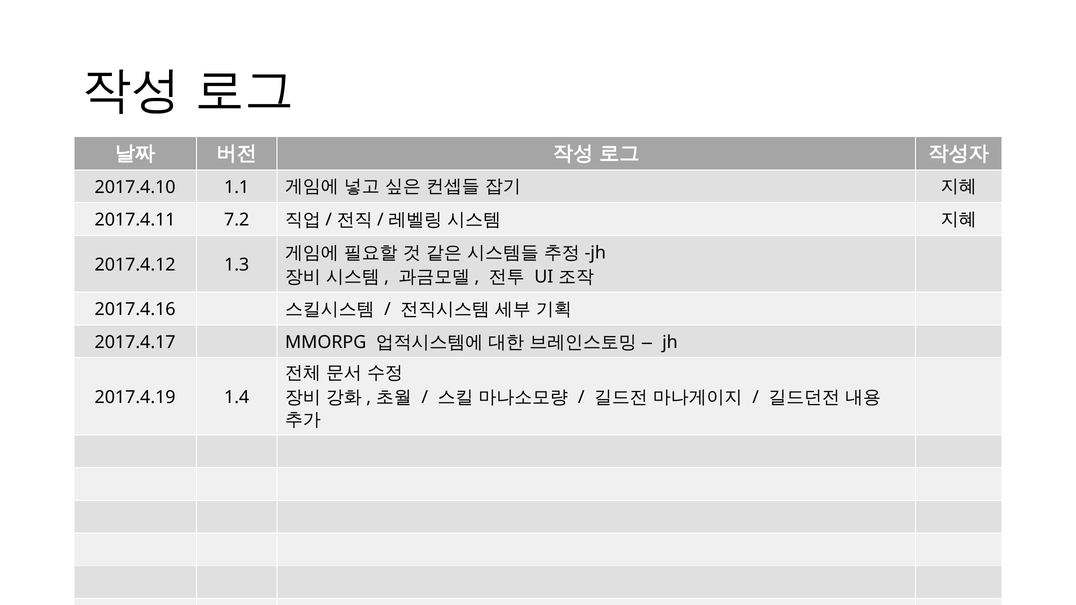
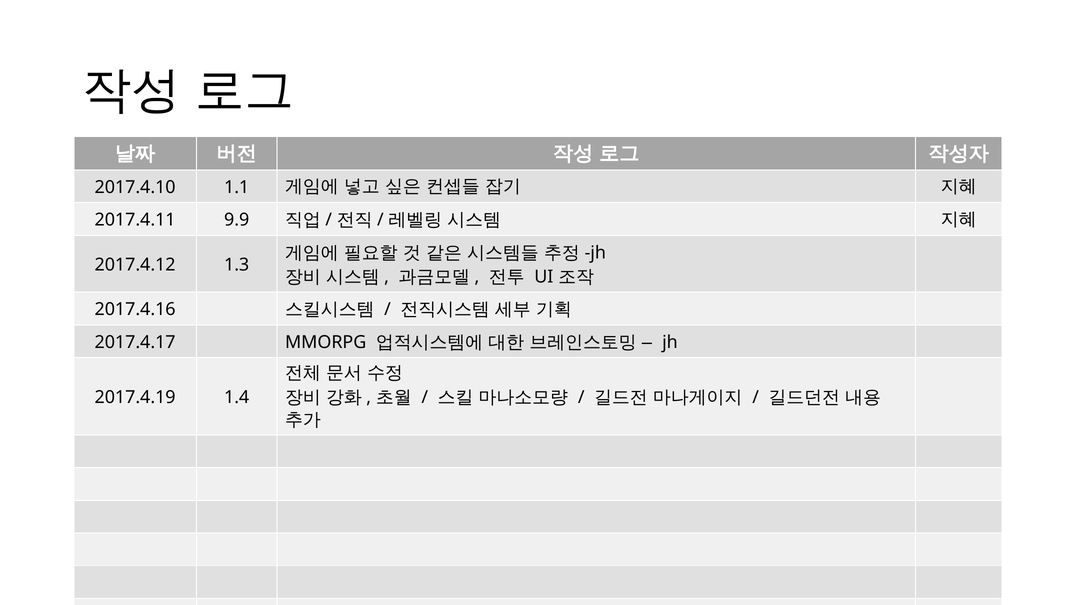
7.2: 7.2 -> 9.9 (237, 220)
